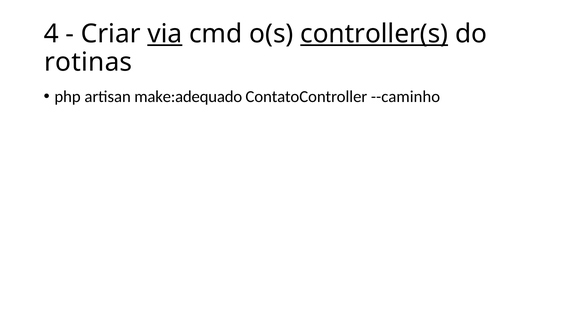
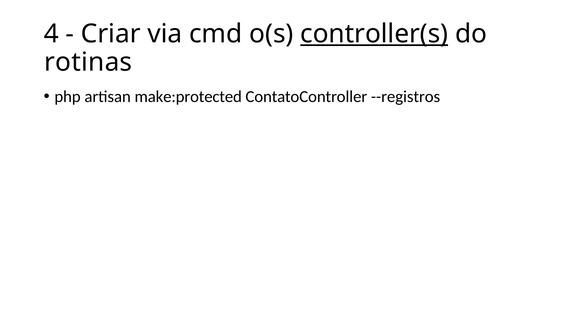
via underline: present -> none (165, 34)
make:adequado: make:adequado -> make:protected (188, 97)
--caminho: --caminho -> --registros (406, 97)
